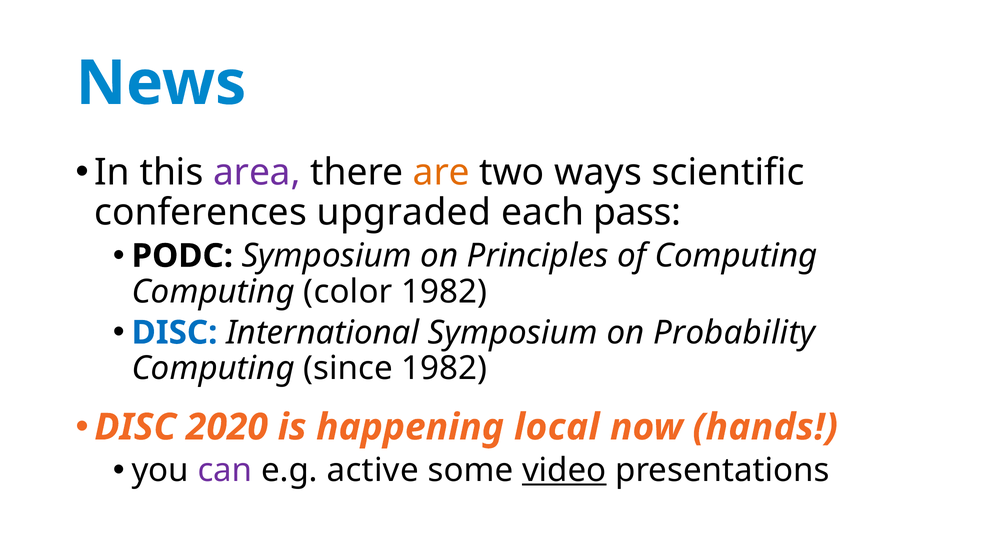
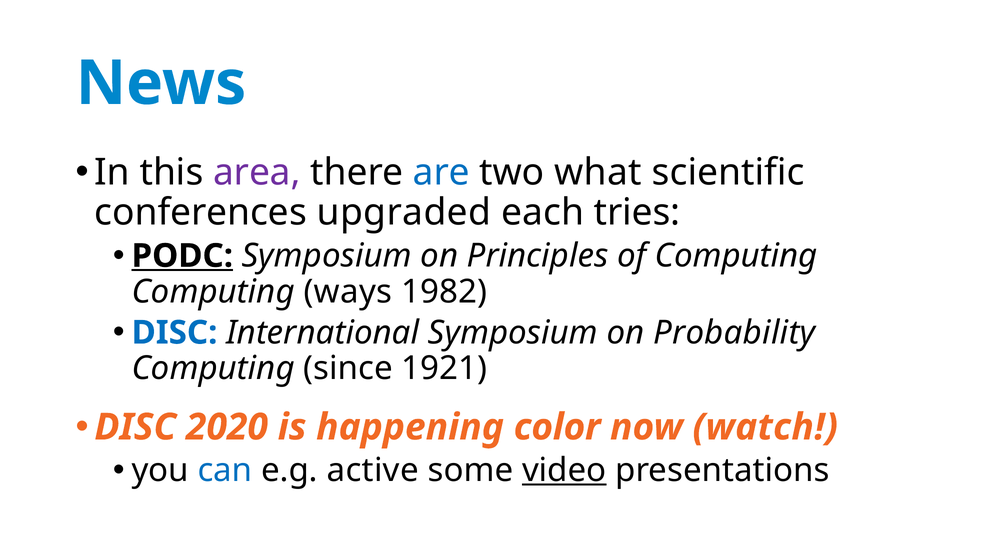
are colour: orange -> blue (441, 172)
ways: ways -> what (598, 172)
pass: pass -> tries (637, 213)
PODC underline: none -> present (182, 256)
color: color -> ways (348, 291)
since 1982: 1982 -> 1921 (444, 368)
local: local -> color (557, 427)
hands: hands -> watch (765, 427)
can colour: purple -> blue (225, 470)
